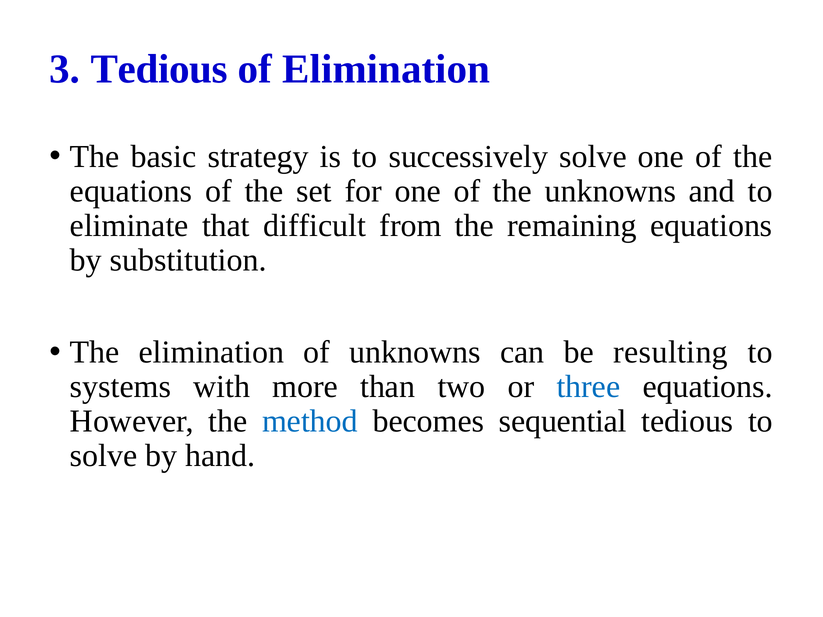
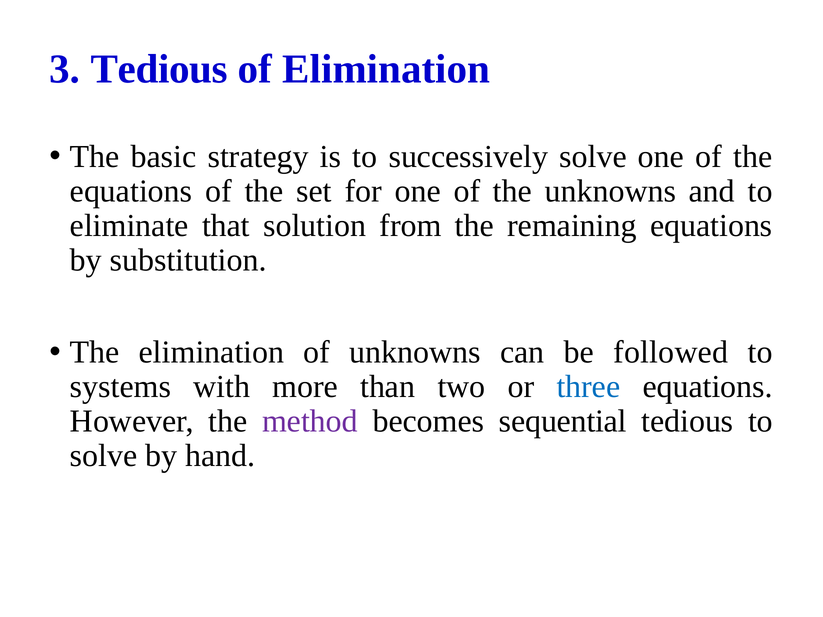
difficult: difficult -> solution (315, 226)
resulting: resulting -> followed (671, 352)
method colour: blue -> purple (310, 422)
